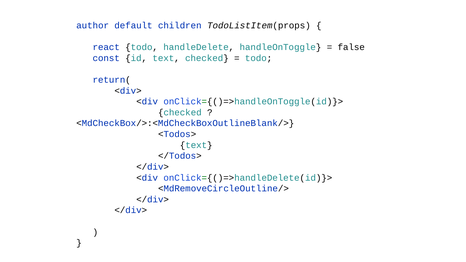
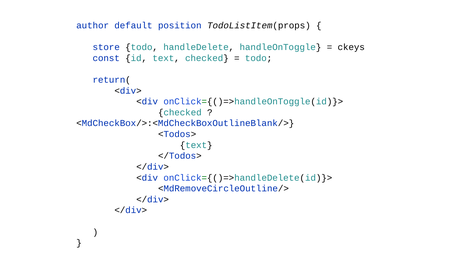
children: children -> position (180, 25)
react: react -> store (106, 47)
false: false -> ckeys (351, 47)
